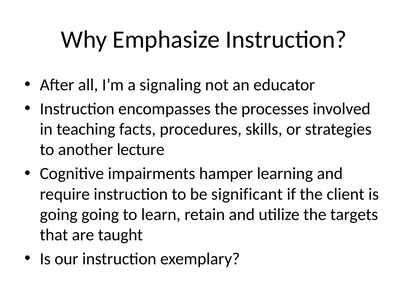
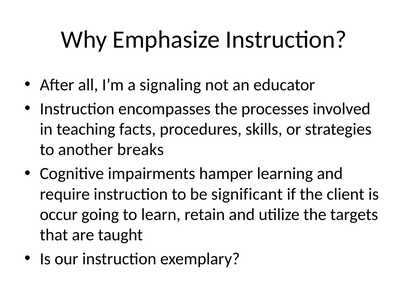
lecture: lecture -> breaks (140, 150)
going: going -> occur (59, 214)
